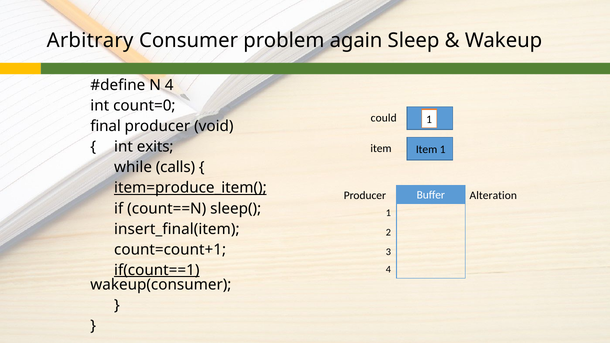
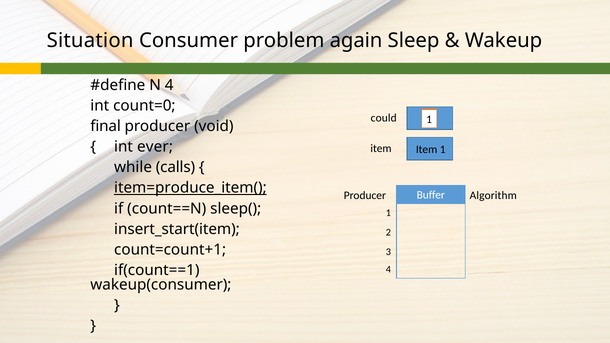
Arbitrary: Arbitrary -> Situation (90, 40)
exits: exits -> ever (155, 147)
Alteration: Alteration -> Algorithm (493, 195)
insert_final(item: insert_final(item -> insert_start(item (177, 229)
if(count==1 underline: present -> none (157, 270)
